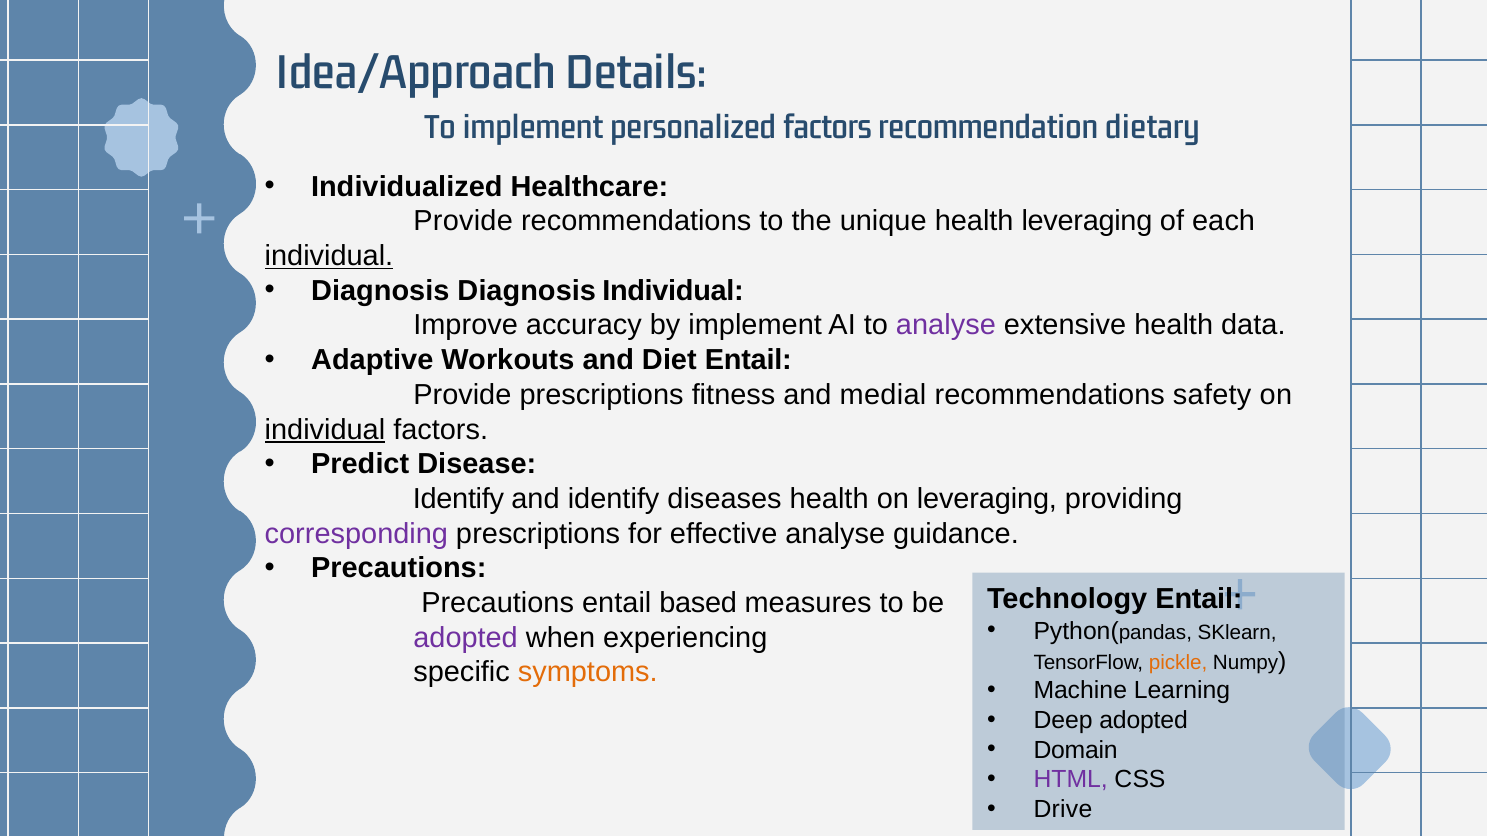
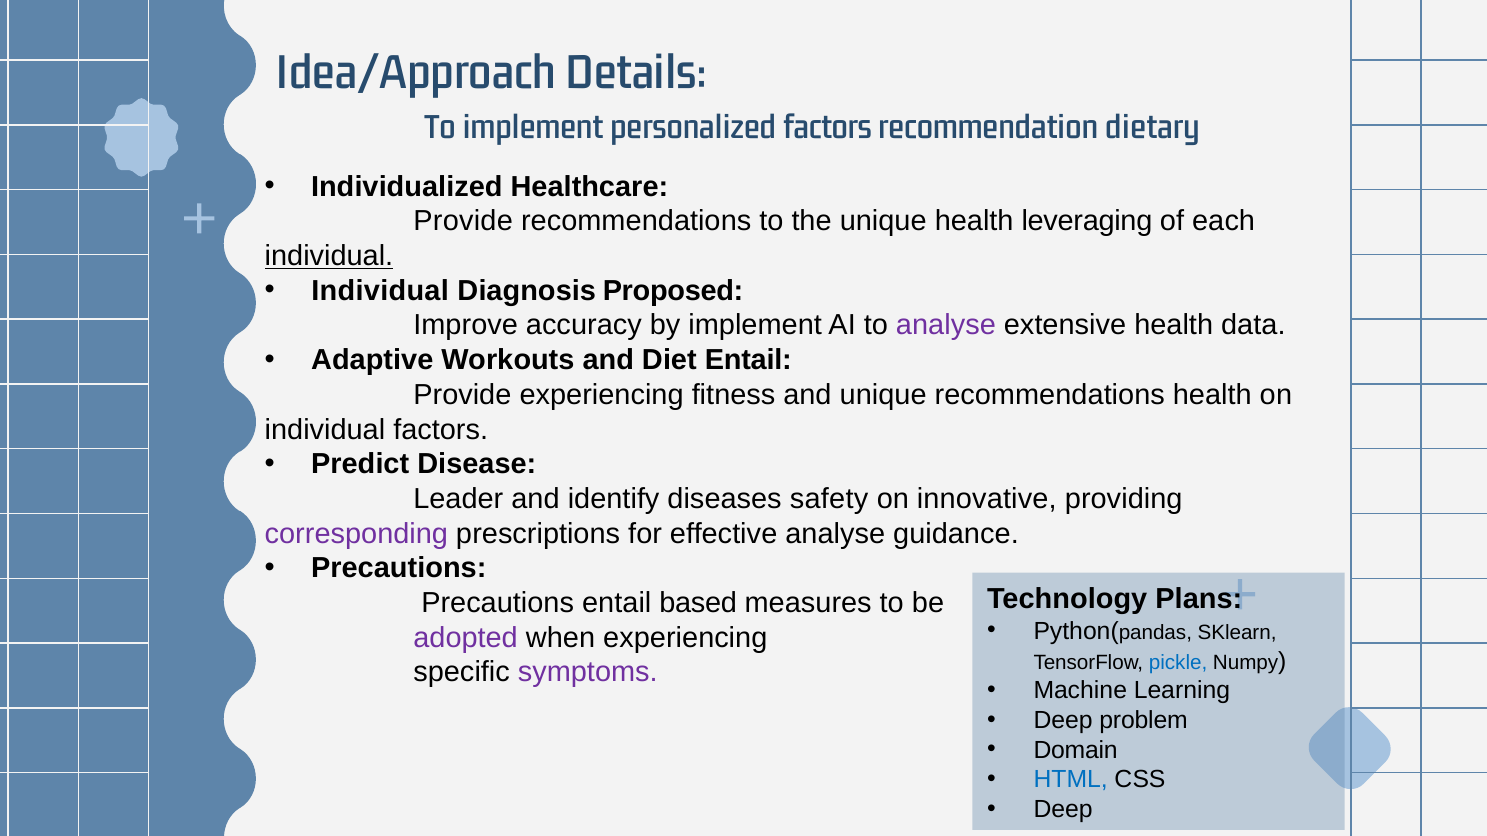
Diagnosis: Diagnosis -> Individual (380, 291)
Diagnosis Individual: Individual -> Proposed (673, 291)
Provide prescriptions: prescriptions -> experiencing (602, 395)
and medial: medial -> unique (883, 395)
recommendations safety: safety -> health (1212, 395)
individual underline: present -> none (325, 430)
Identify: Identify -> Leader (458, 499)
diseases health: health -> safety (829, 499)
on leveraging: leveraging -> innovative (987, 499)
Technology Entail: Entail -> Plans (1199, 600)
pickle colour: orange -> blue (1178, 663)
symptoms colour: orange -> purple (588, 673)
Deep adopted: adopted -> problem (1144, 721)
HTML colour: purple -> blue (1071, 780)
Drive: Drive -> Deep (1063, 810)
